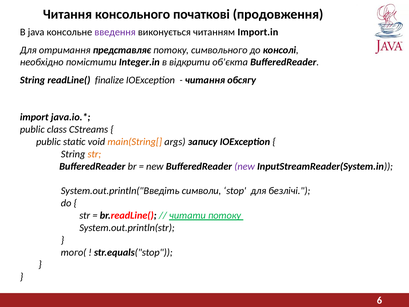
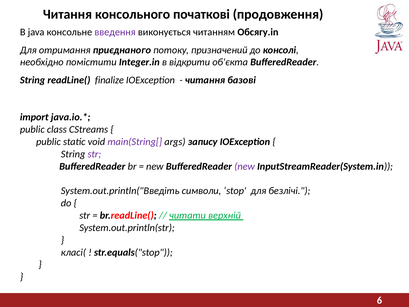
Import.in: Import.in -> Обсягу.in (258, 32)
представляє: представляє -> приєднаного (122, 50)
символьного: символьного -> призначений (219, 50)
обсягу: обсягу -> базові (242, 80)
main(String[ colour: orange -> purple (135, 142)
str colour: orange -> purple (94, 154)
читати потоку: потоку -> вepxній (225, 215)
того(: того( -> класі( (73, 252)
